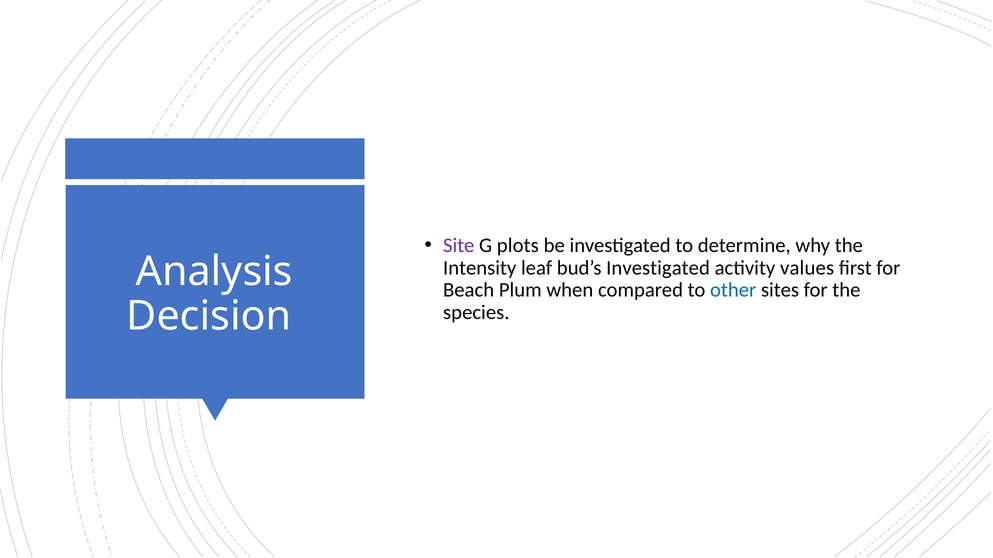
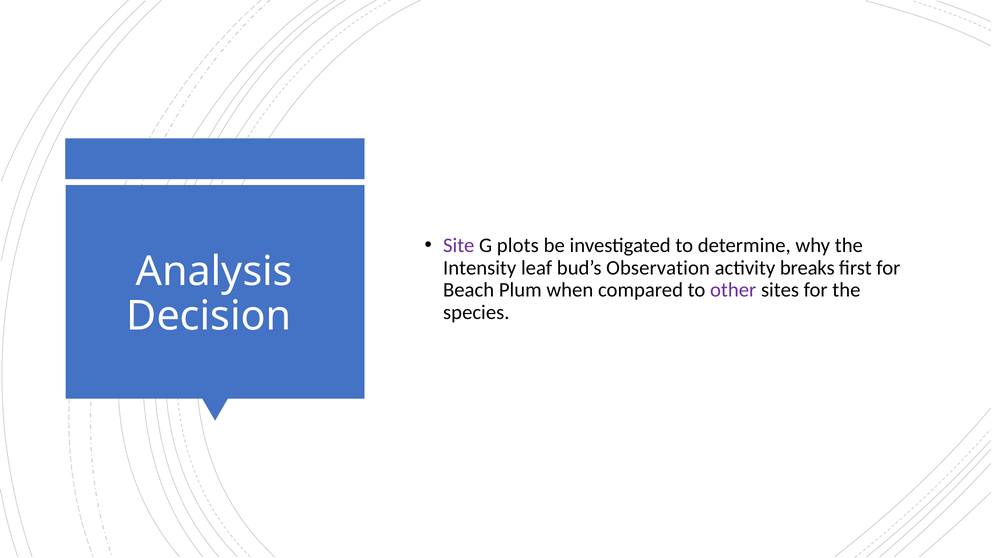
bud’s Investigated: Investigated -> Observation (658, 268)
values: values -> breaks (807, 268)
other colour: blue -> purple (733, 290)
